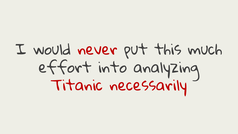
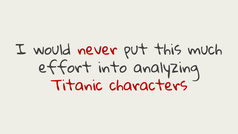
necessarily: necessarily -> characters (148, 86)
